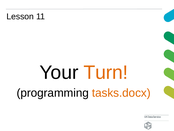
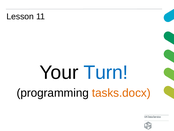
Turn colour: orange -> blue (106, 72)
